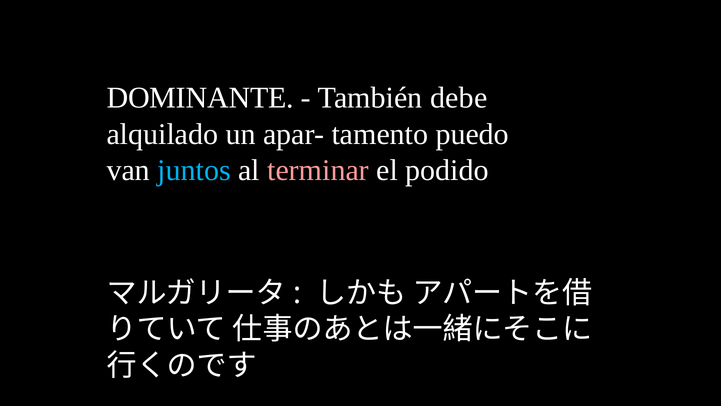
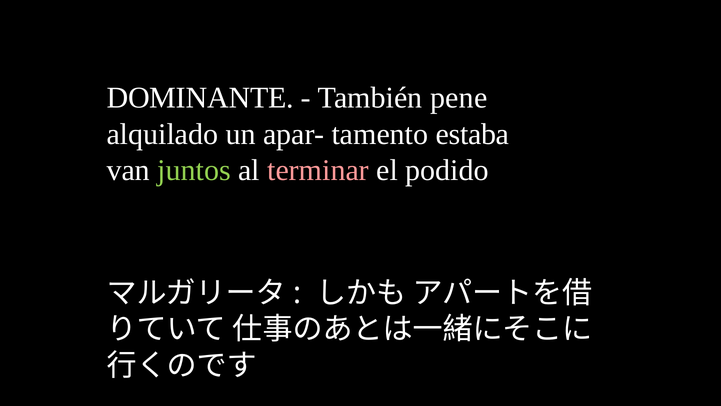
debe: debe -> pene (459, 98)
puedo: puedo -> estaba (472, 134)
juntos colour: light blue -> light green (194, 170)
